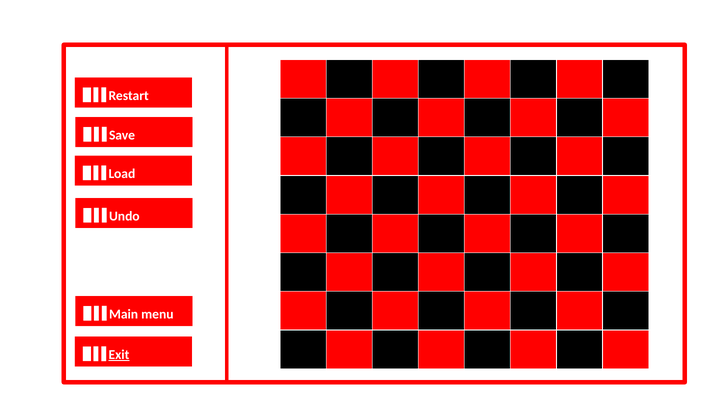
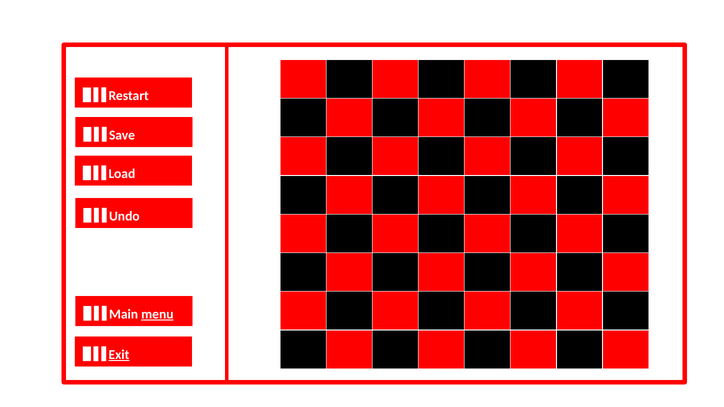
menu underline: none -> present (157, 314)
